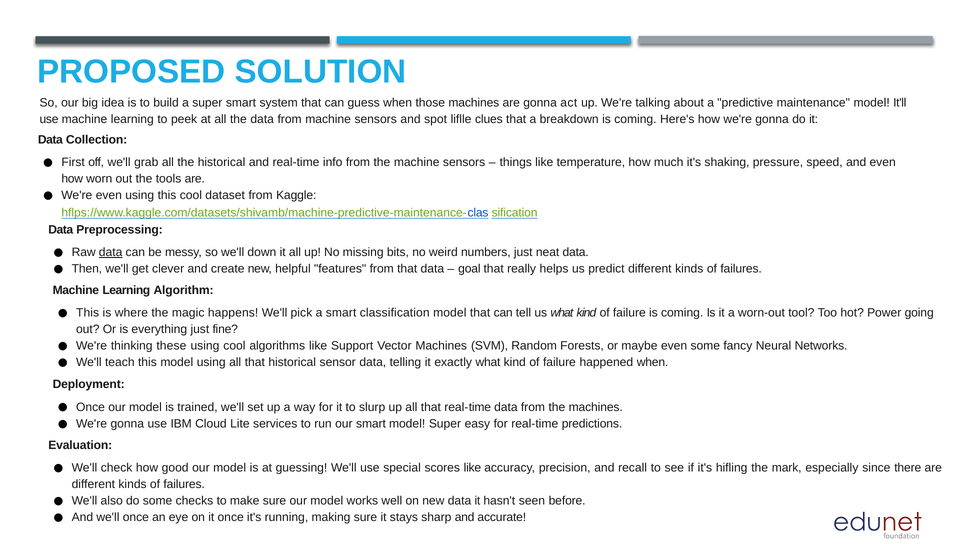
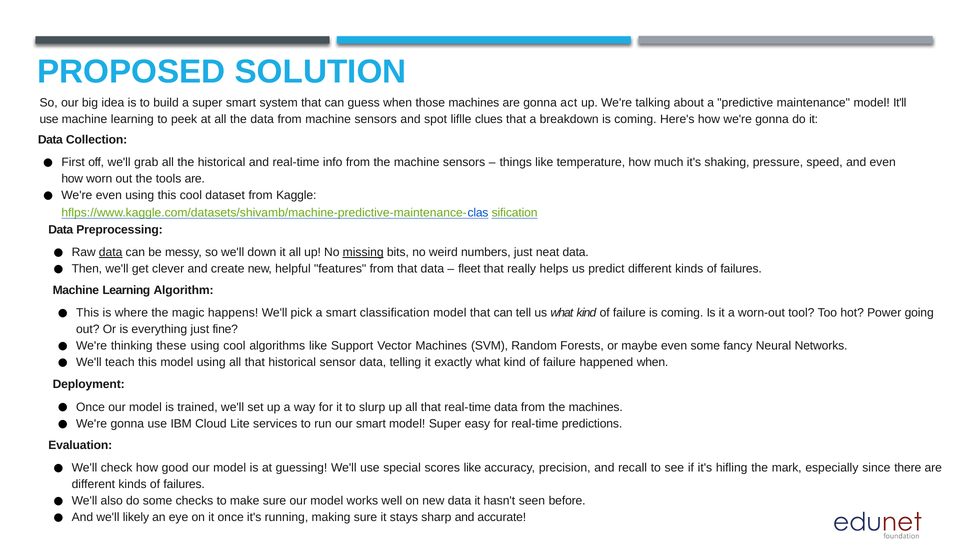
missing underline: none -> present (363, 253)
goal: goal -> fleet (469, 269)
we'll once: once -> likely (136, 518)
